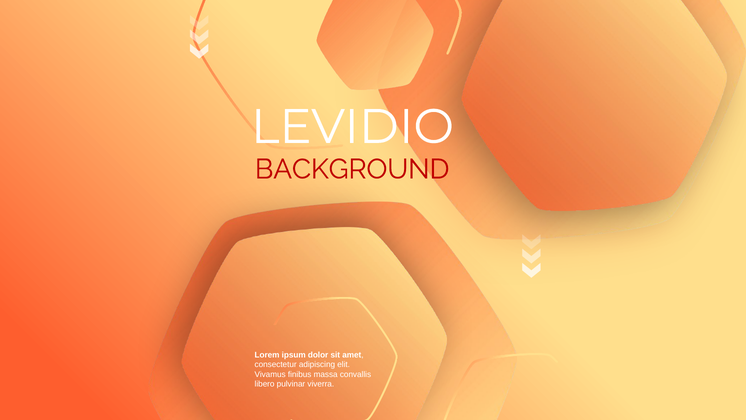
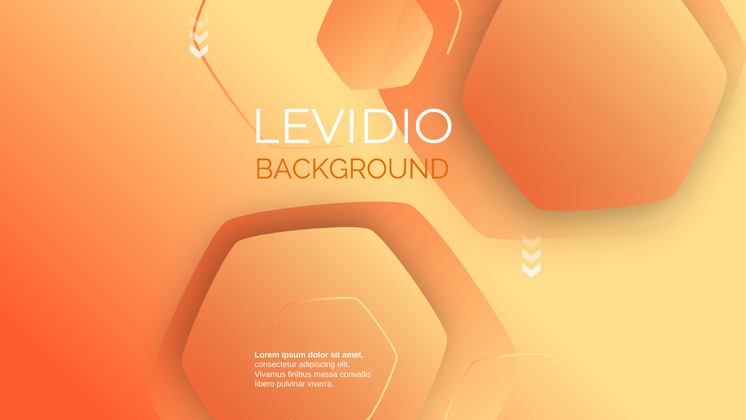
BACKGROUND colour: red -> orange (352, 169)
